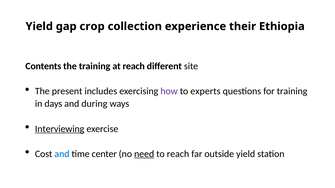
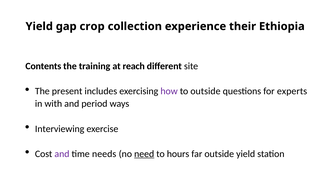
to experts: experts -> outside (205, 91)
for training: training -> experts (292, 91)
days: days -> with (53, 104)
during: during -> period (94, 104)
Interviewing underline: present -> none (60, 129)
and colour: blue -> purple (62, 154)
center: center -> needs (104, 154)
to reach: reach -> hours (178, 154)
